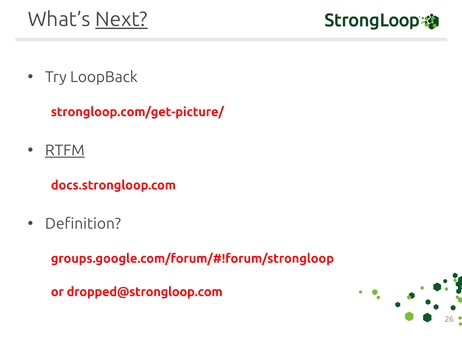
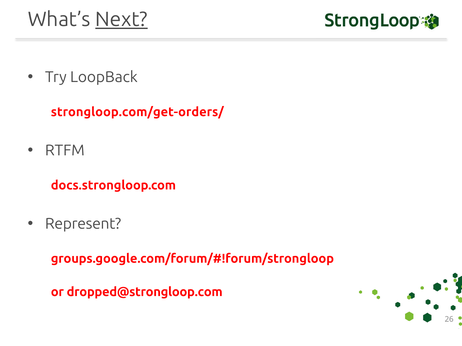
strongloop.com/get-picture/: strongloop.com/get-picture/ -> strongloop.com/get-orders/ (137, 112)
RTFM underline: present -> none (65, 151)
Definition: Definition -> Represent (83, 224)
